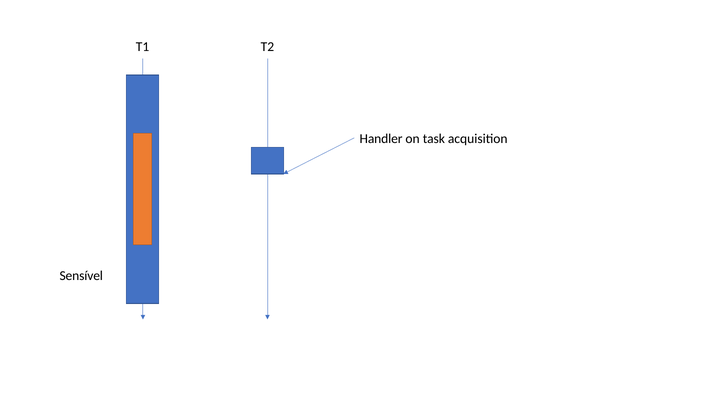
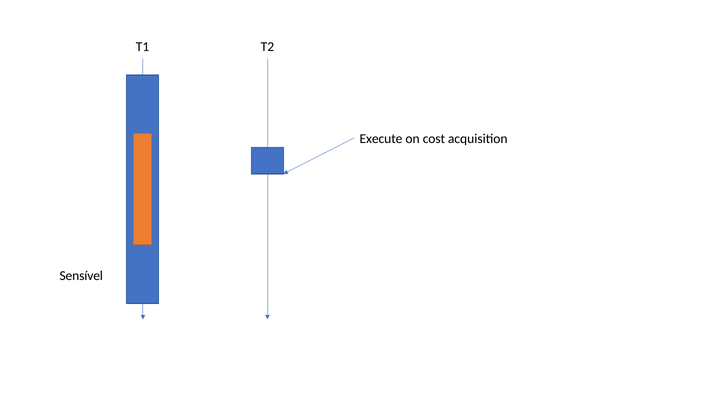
Handler: Handler -> Execute (381, 139)
task: task -> cost (434, 139)
